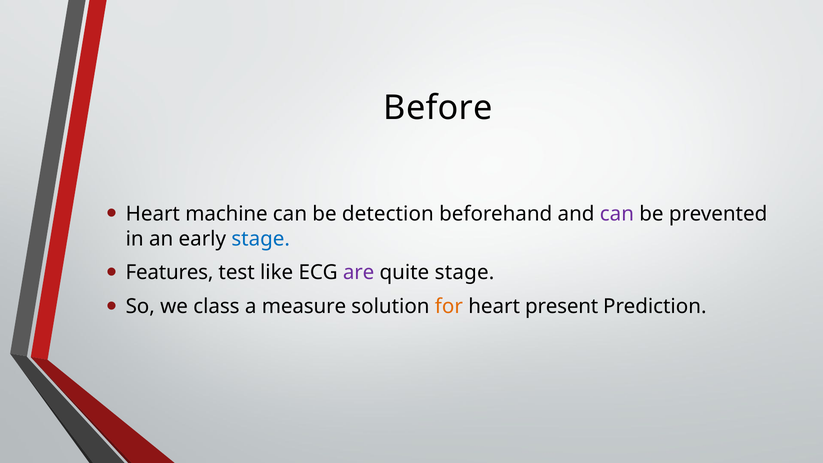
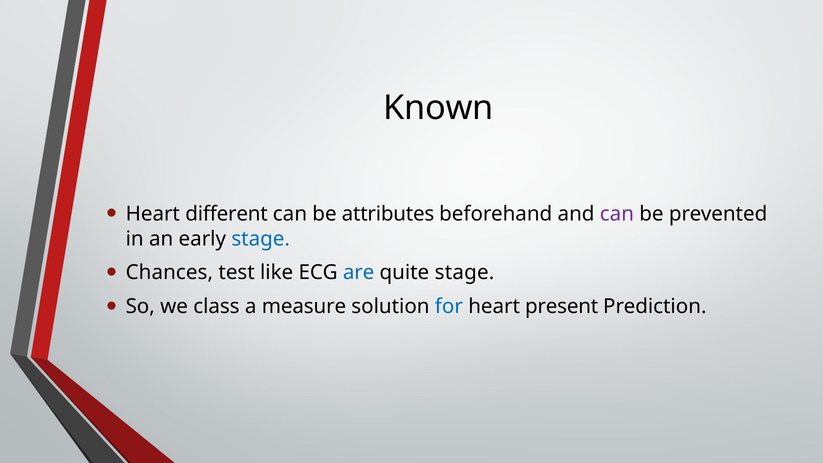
Before: Before -> Known (438, 108)
machine: machine -> different (227, 214)
detection: detection -> attributes (388, 214)
Features: Features -> Chances (169, 273)
are colour: purple -> blue (359, 273)
for colour: orange -> blue (449, 307)
